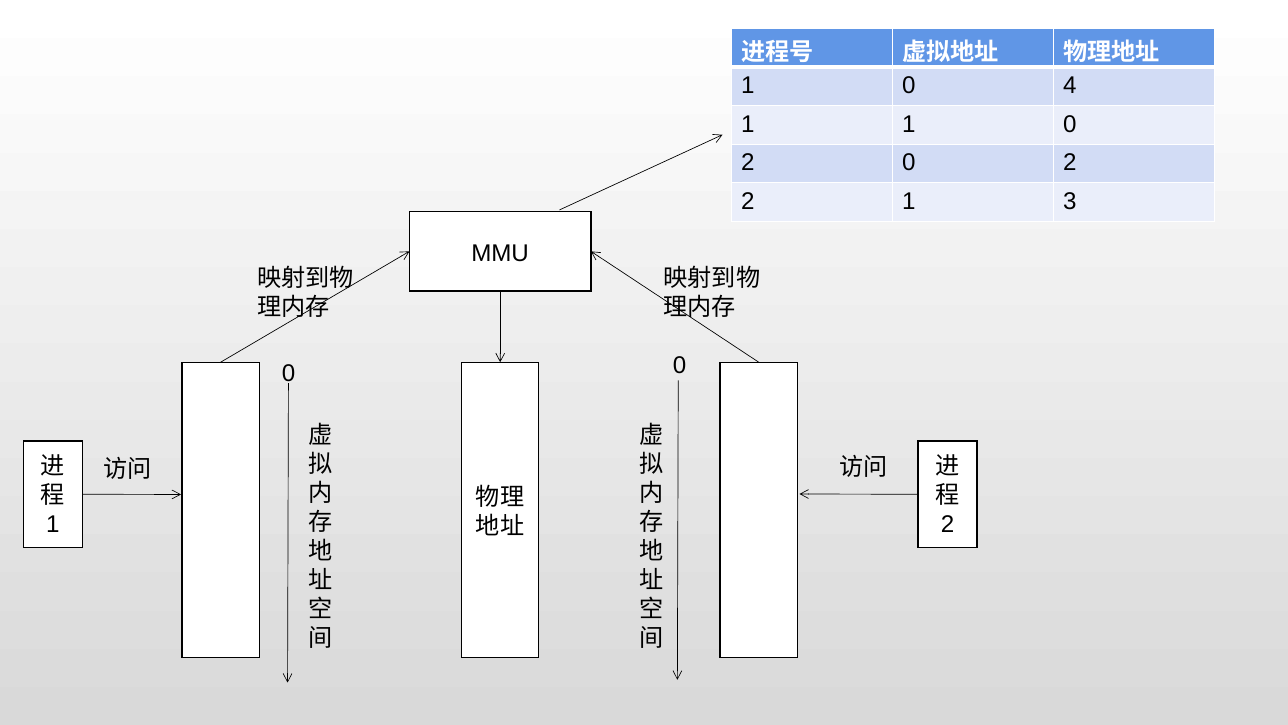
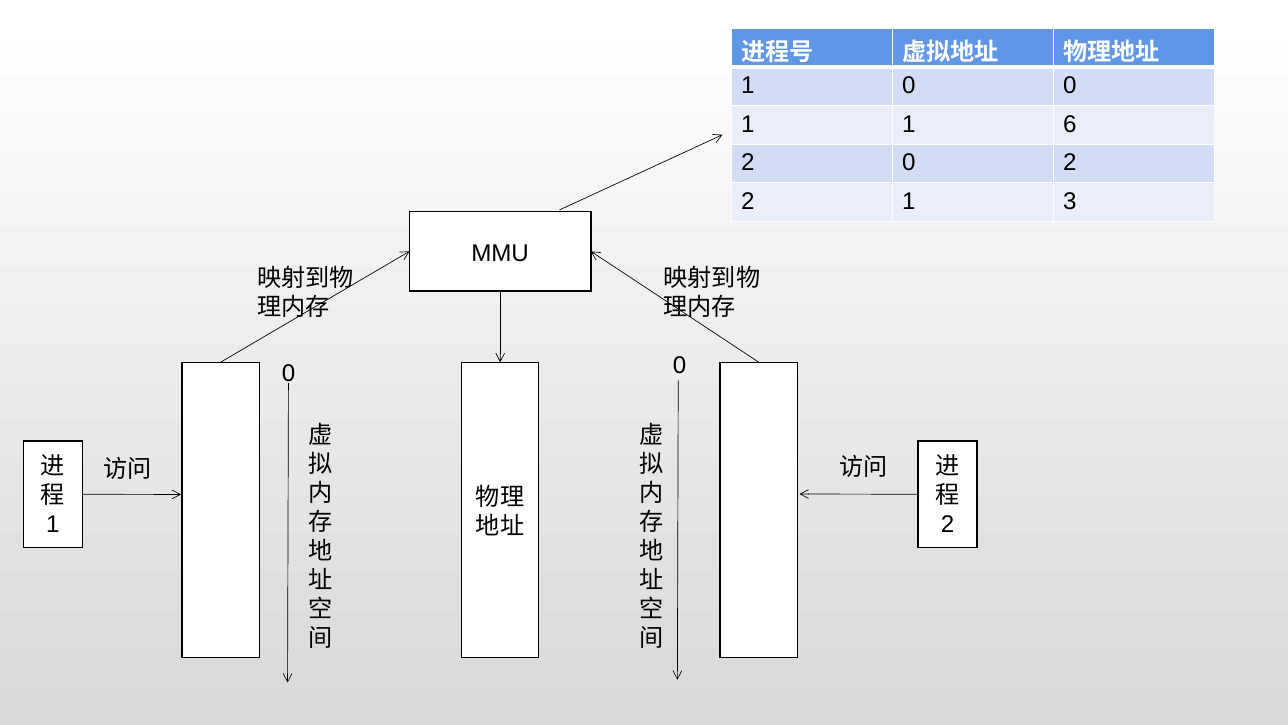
0 4: 4 -> 0 (1070, 85)
1 1 0: 0 -> 6 (1070, 124)
